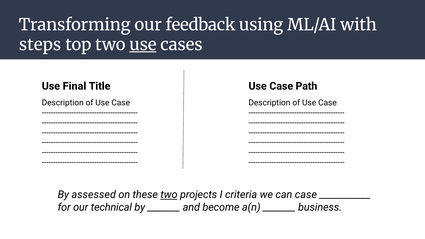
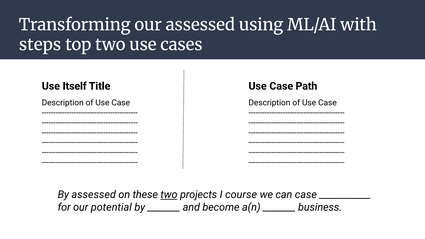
our feedback: feedback -> assessed (200, 25)
use underline: present -> none (143, 45)
Final: Final -> Itself (75, 86)
criteria: criteria -> course (241, 195)
technical: technical -> potential (111, 208)
